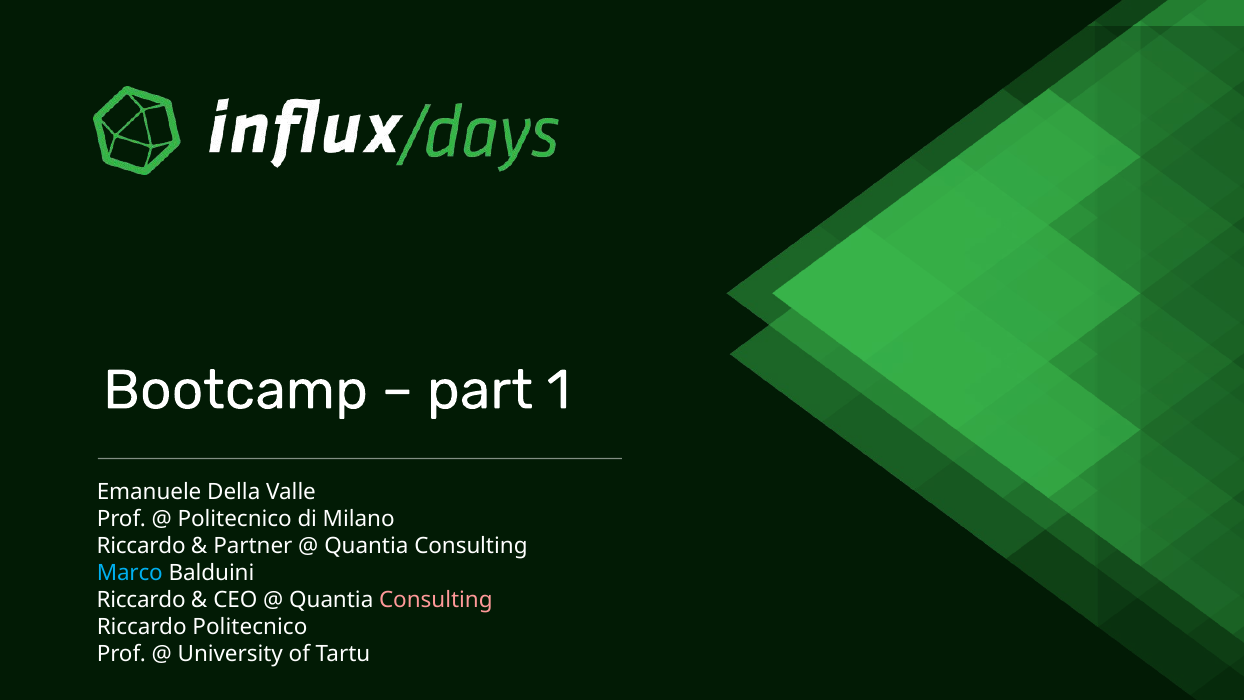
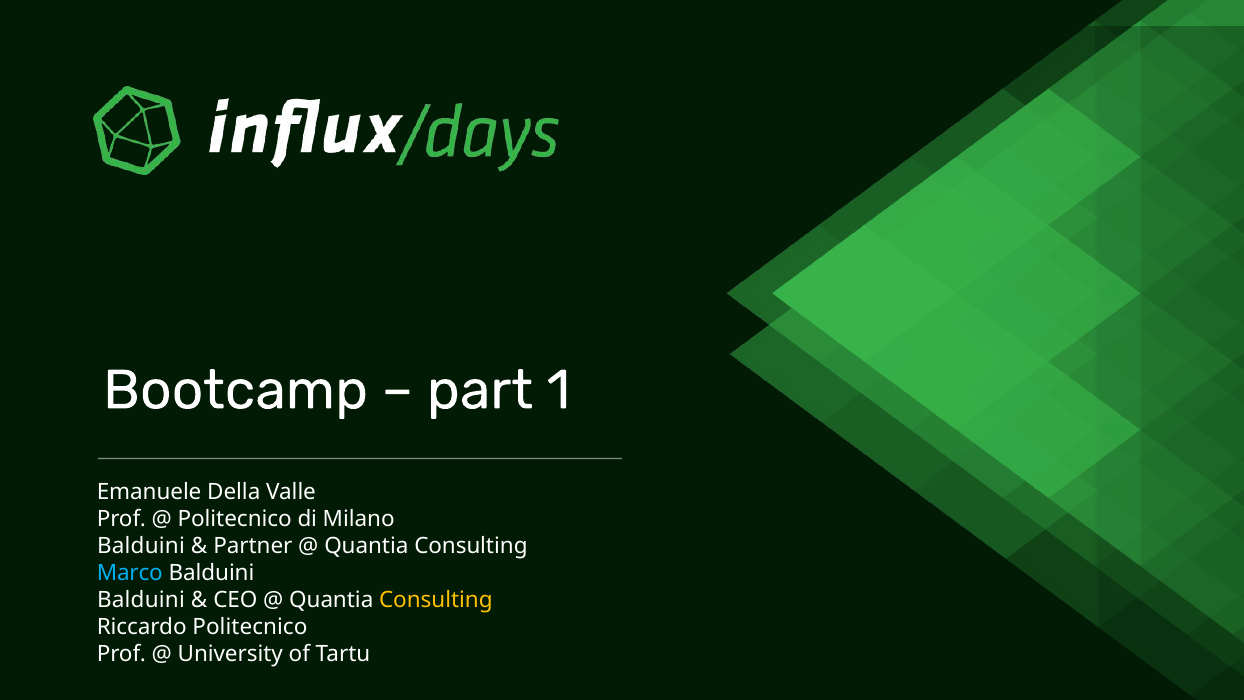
Riccardo: Riccardo -> Balduini (141, 546)
Riccardo: Riccardo -> Balduini (141, 600)
Consulting colour: pink -> yellow (436, 600)
